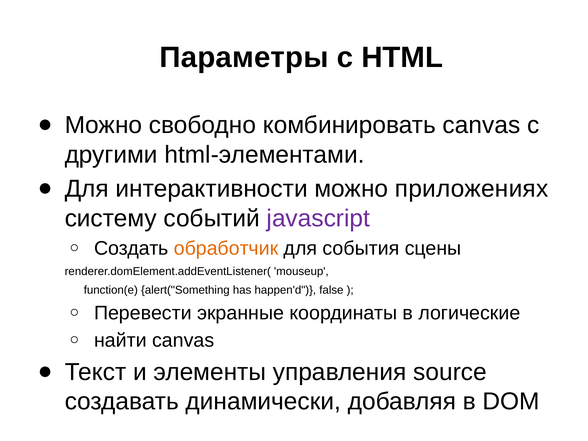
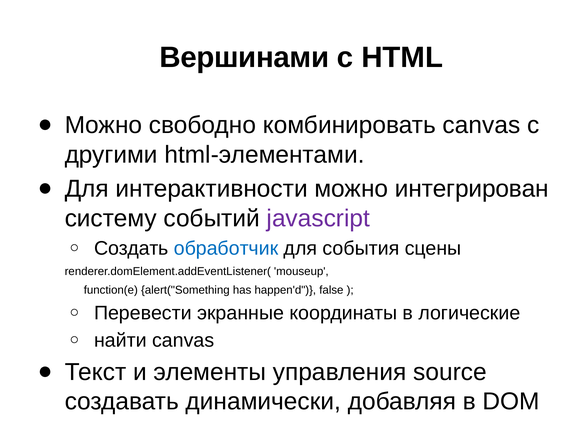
Параметры: Параметры -> Вершинами (244, 57)
приложениях: приложениях -> интегрирован (472, 189)
обработчик colour: orange -> blue (226, 248)
